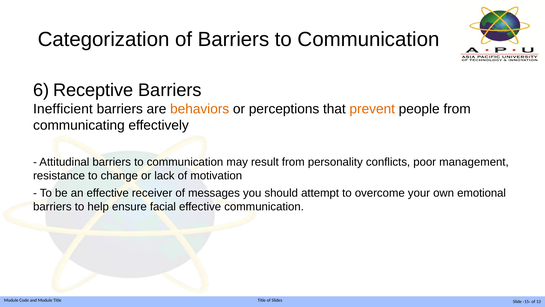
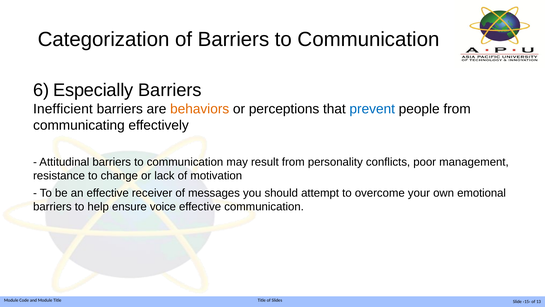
Receptive: Receptive -> Especially (93, 90)
prevent colour: orange -> blue (372, 109)
facial: facial -> voice (163, 206)
